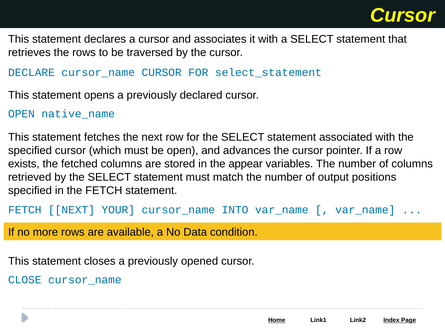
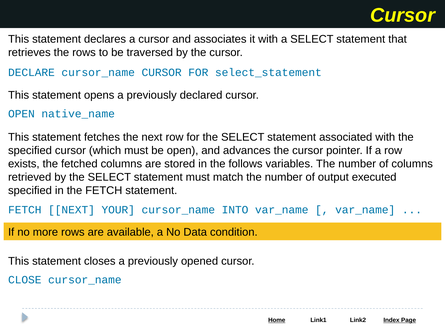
appear: appear -> follows (246, 164)
positions: positions -> executed (374, 177)
